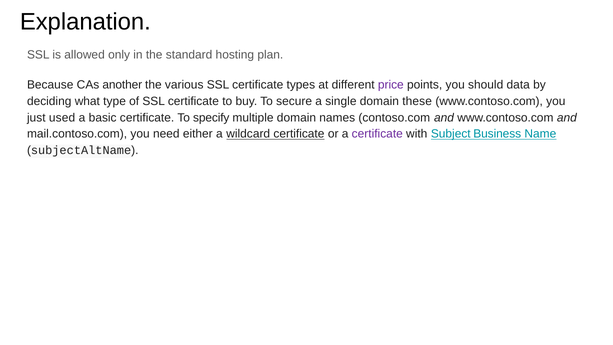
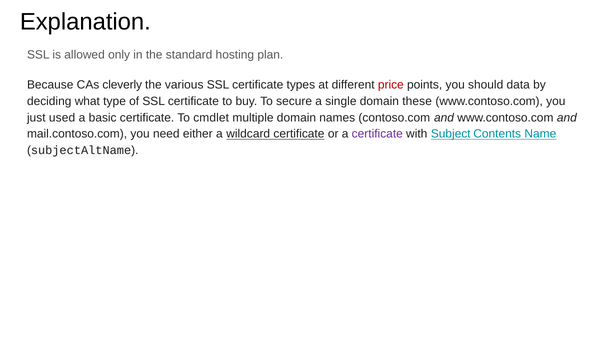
another: another -> cleverly (122, 85)
price colour: purple -> red (391, 85)
specify: specify -> cmdlet (211, 118)
Business: Business -> Contents (497, 134)
